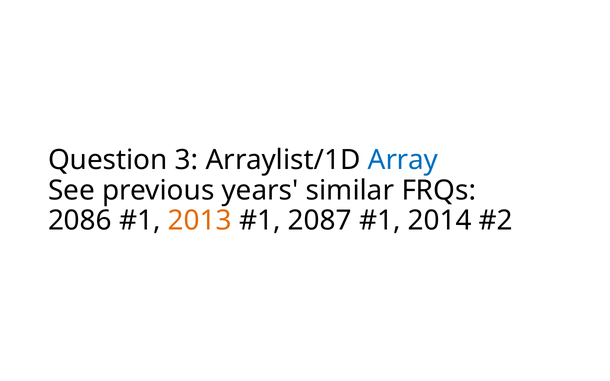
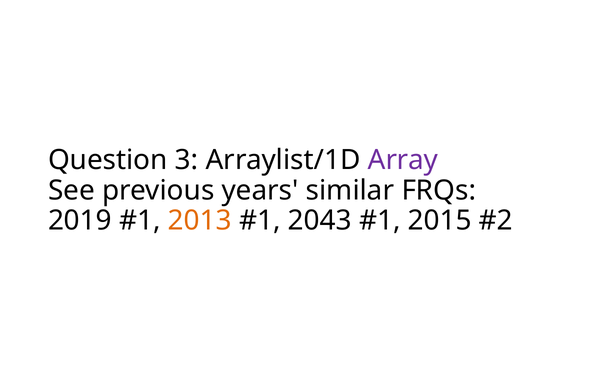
Array colour: blue -> purple (403, 160)
2086: 2086 -> 2019 (80, 221)
2087: 2087 -> 2043 (320, 221)
2014: 2014 -> 2015 (440, 221)
